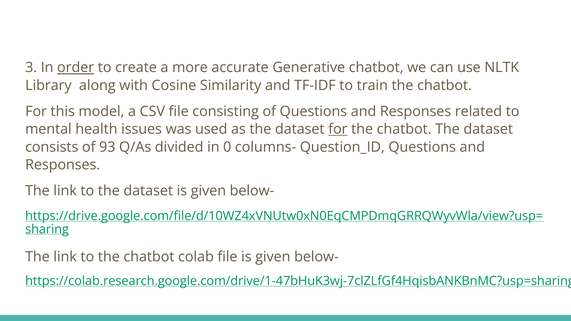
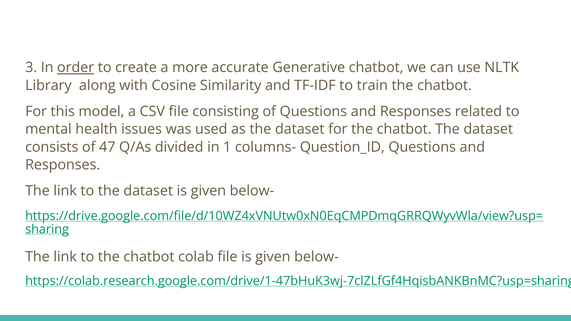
for underline: present -> none (338, 129)
93: 93 -> 47 (107, 147)
0: 0 -> 1 (227, 147)
